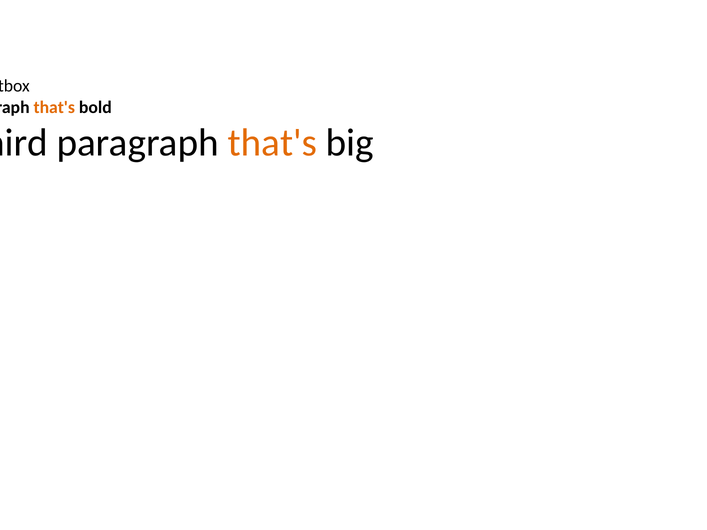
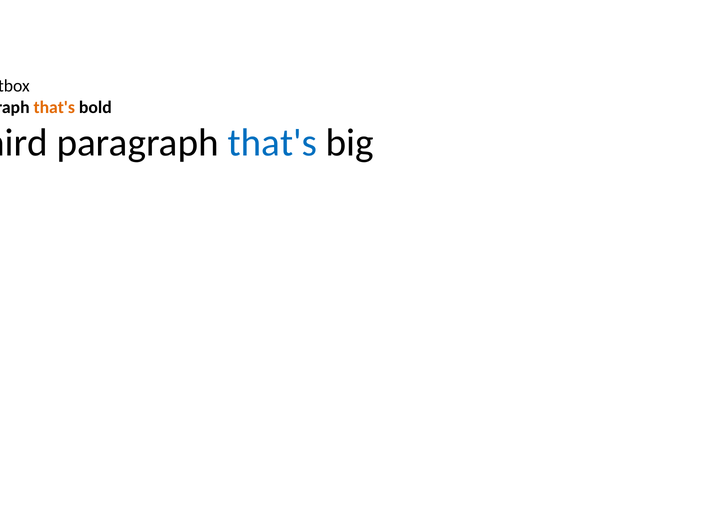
that's colour: orange -> blue (272, 143)
